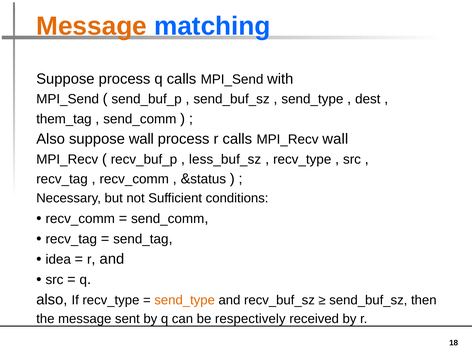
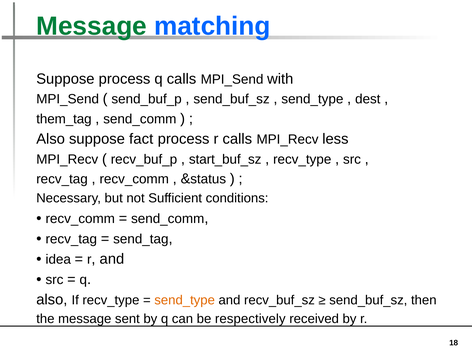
Message colour: orange -> green (92, 26)
suppose wall: wall -> fact (141, 139)
MPI_Recv wall: wall -> less (335, 139)
less_buf_sz: less_buf_sz -> start_buf_sz (225, 159)
